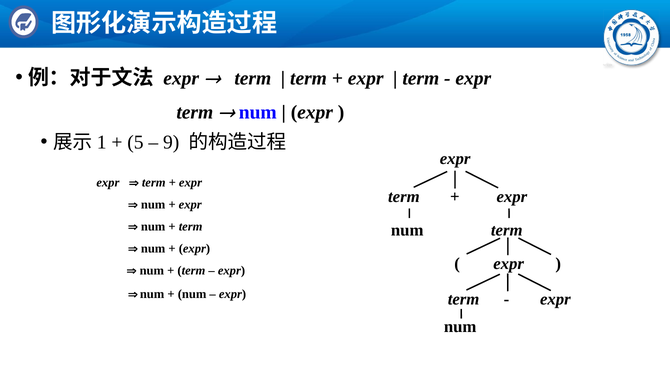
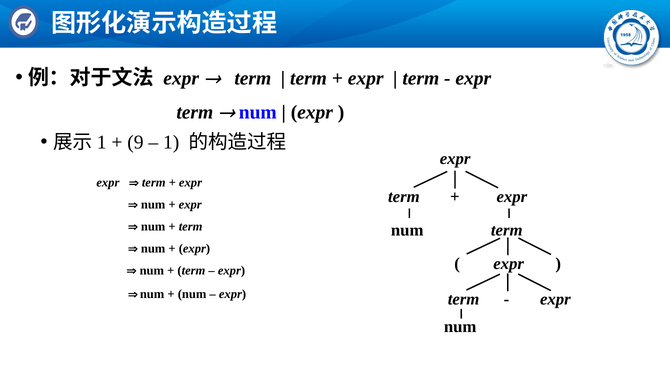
5: 5 -> 9 (135, 142)
9: 9 -> 1 (171, 142)
